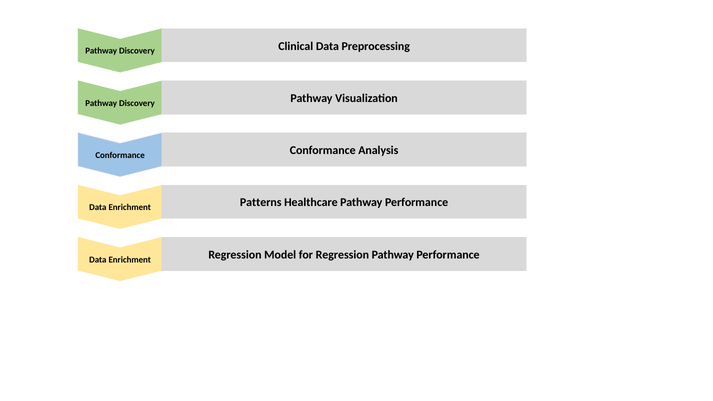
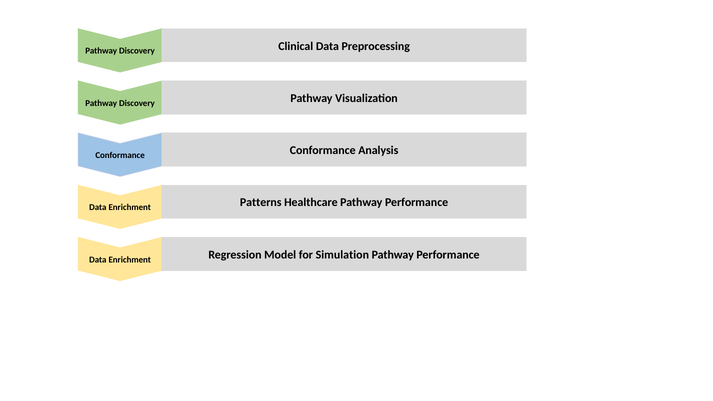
for Regression: Regression -> Simulation (342, 255)
